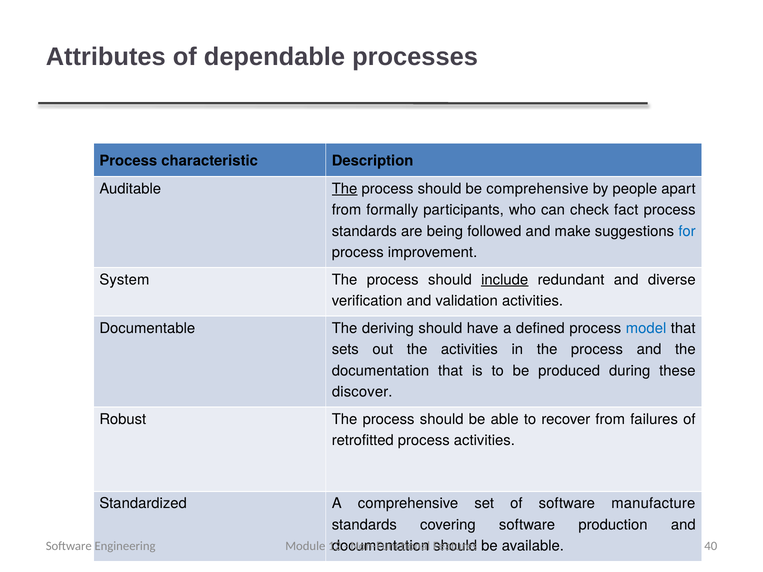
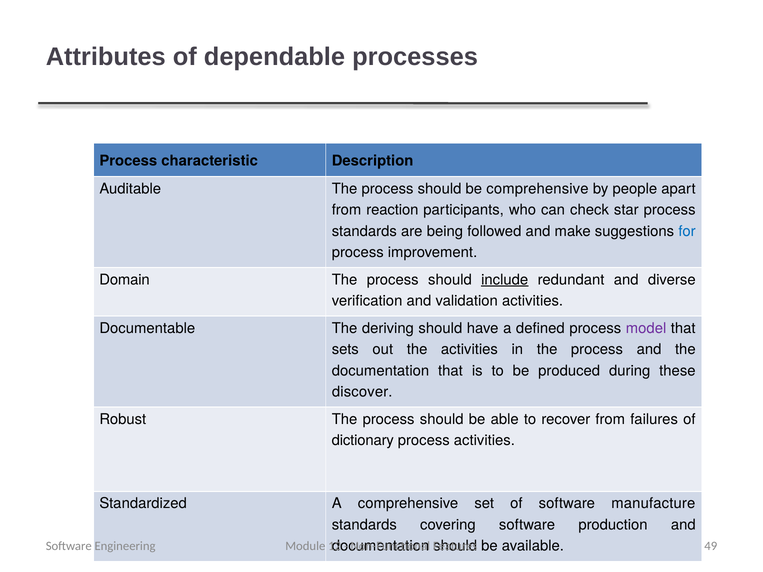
The underline: present -> none (345, 189)
formally: formally -> reaction (392, 210)
fact: fact -> star (626, 210)
System: System -> Domain (125, 280)
model colour: blue -> purple (646, 328)
retrofitted: retrofitted -> dictionary (363, 441)
40: 40 -> 49 (711, 546)
